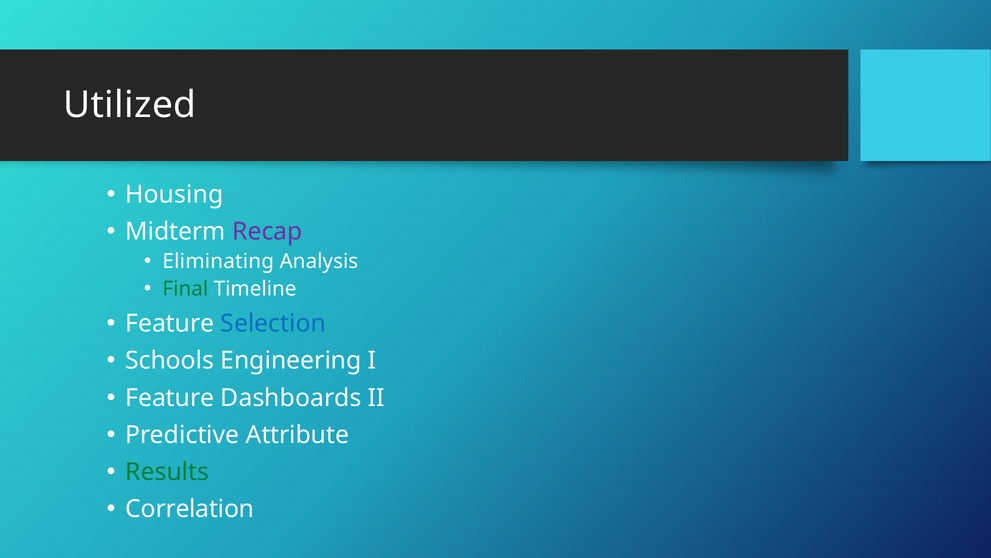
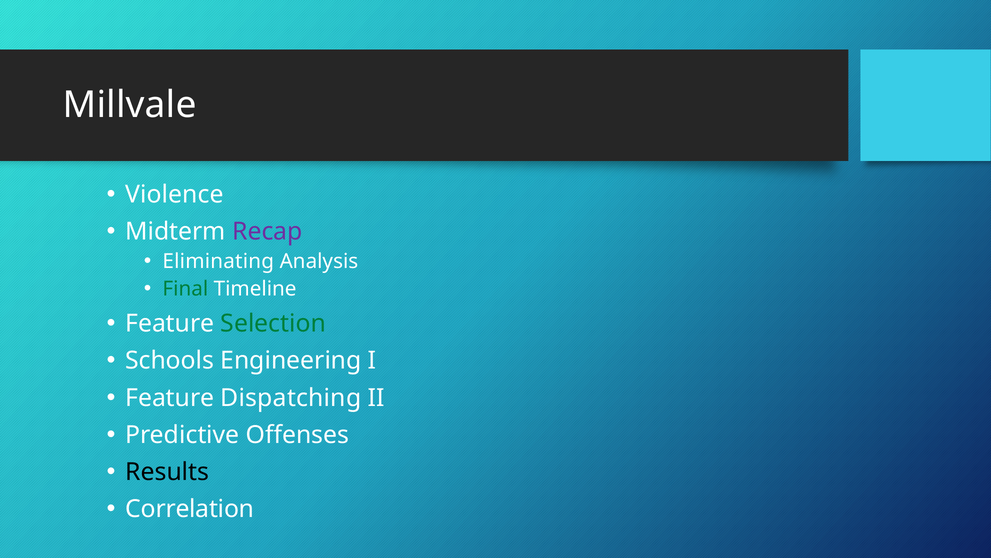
Utilized: Utilized -> Millvale (130, 105)
Housing: Housing -> Violence (175, 194)
Selection colour: blue -> green (273, 323)
Dashboards: Dashboards -> Dispatching (291, 398)
Attribute: Attribute -> Offenses (297, 435)
Results colour: green -> black (167, 472)
